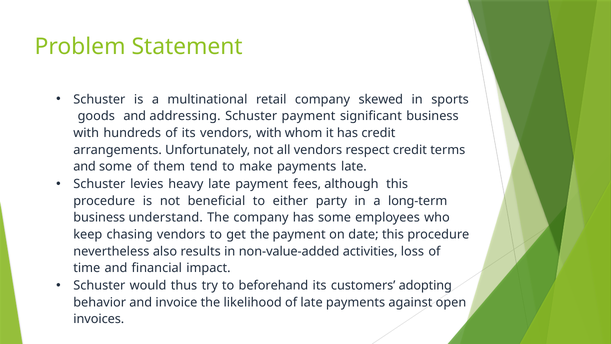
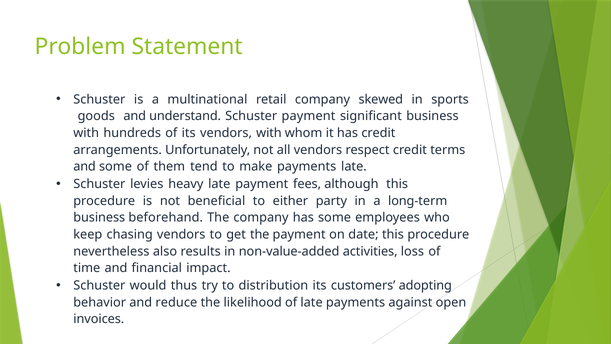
addressing: addressing -> understand (185, 116)
understand: understand -> beforehand (166, 218)
beforehand: beforehand -> distribution (273, 285)
invoice: invoice -> reduce (176, 302)
